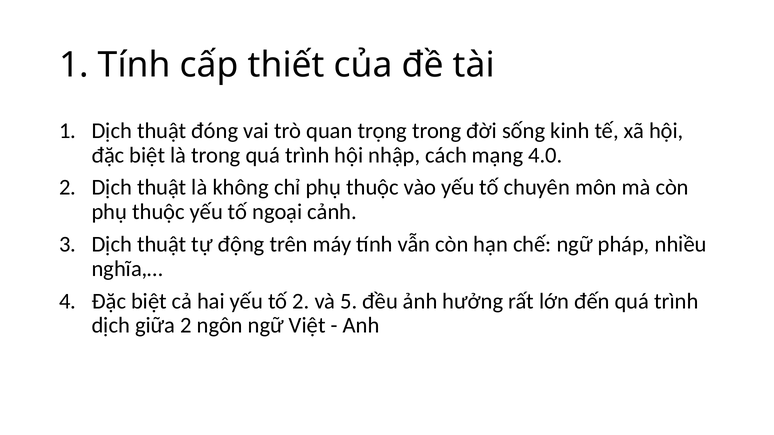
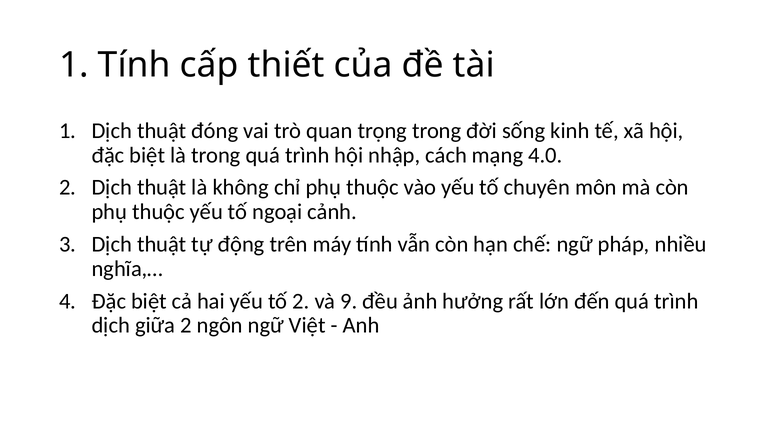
5: 5 -> 9 (349, 301)
